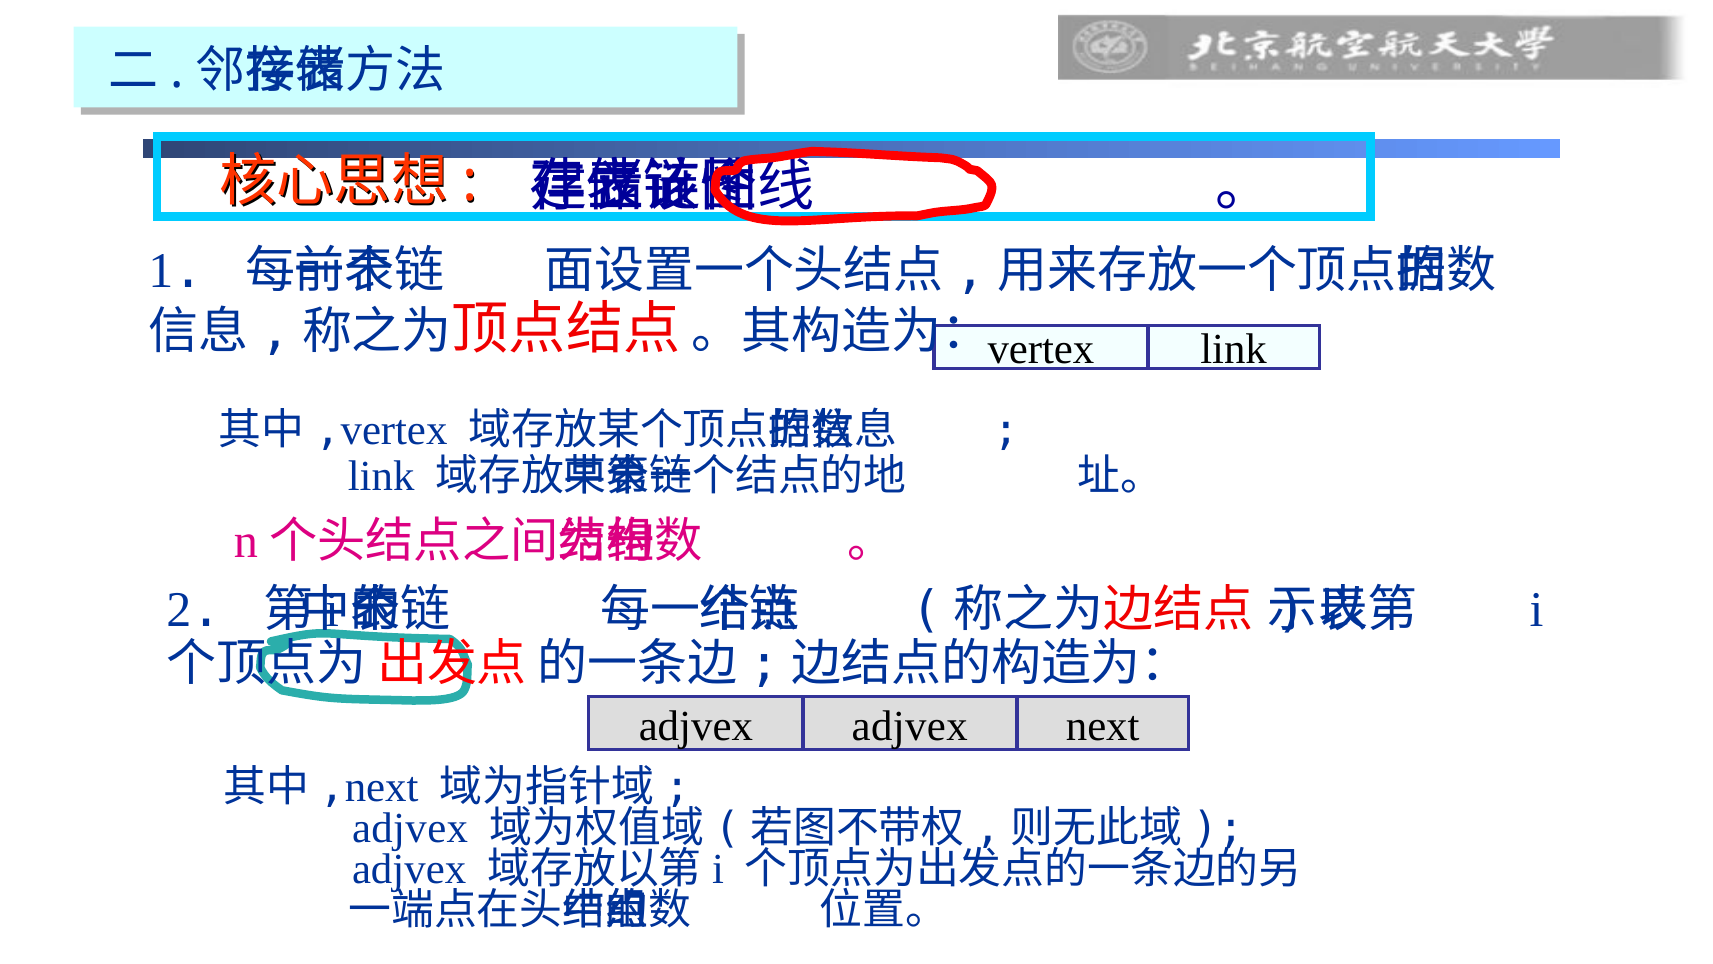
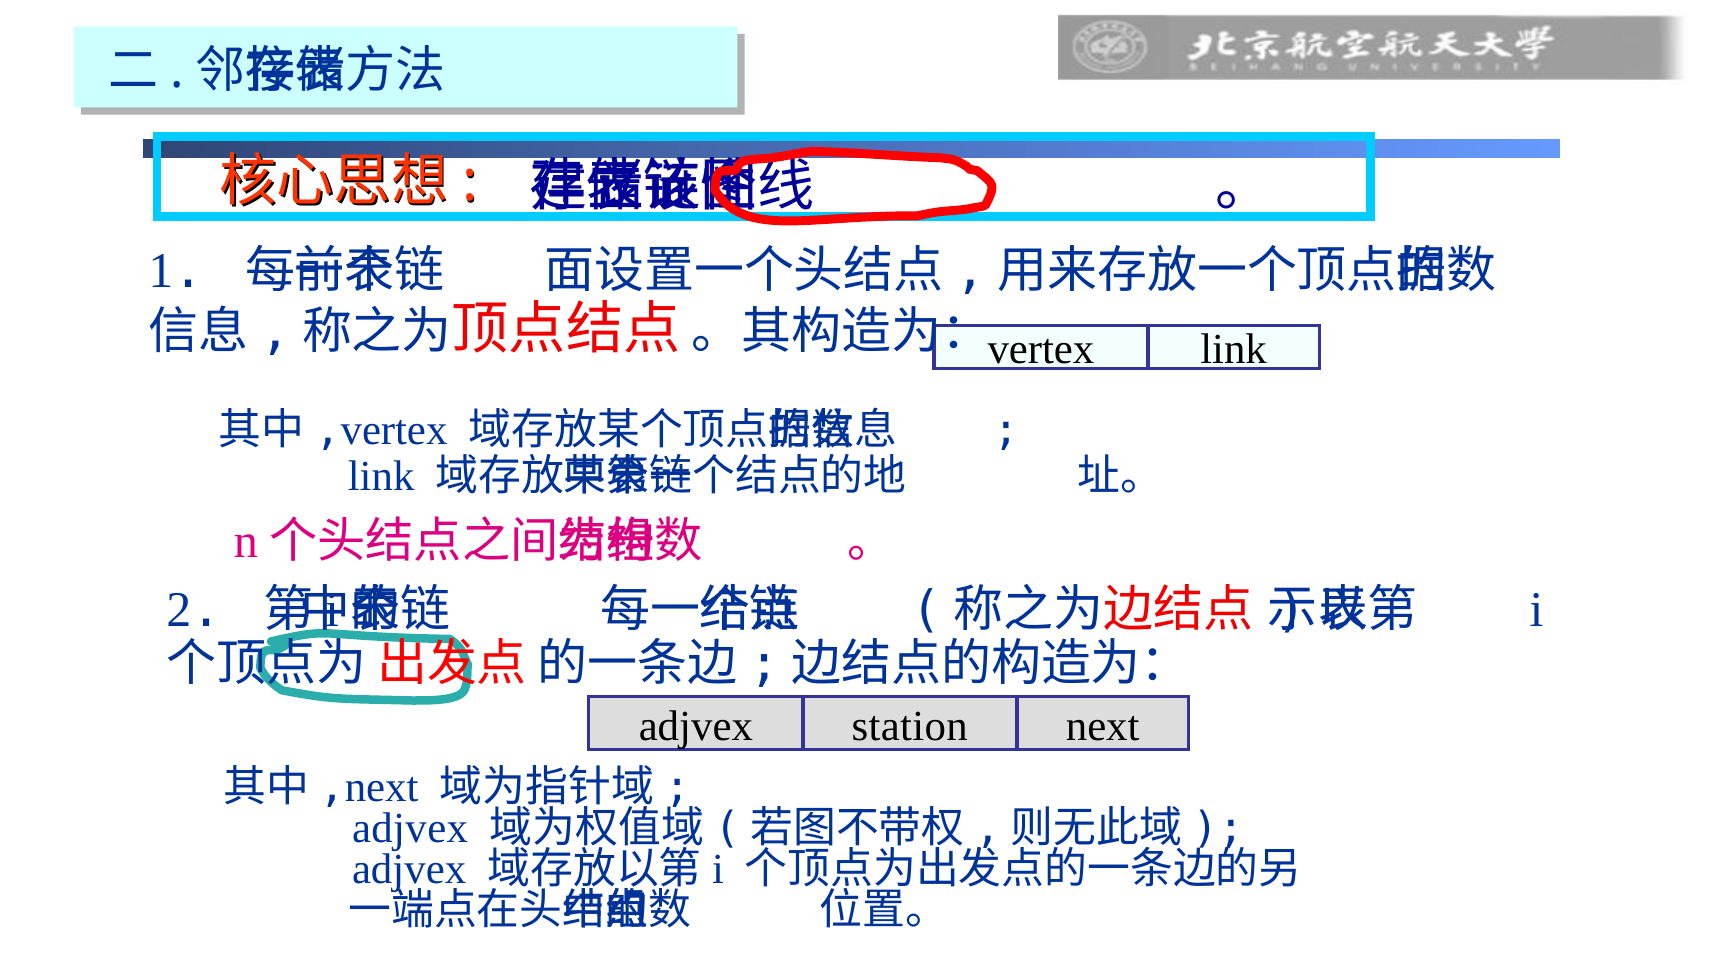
adjvex: adjvex -> station (910, 726)
